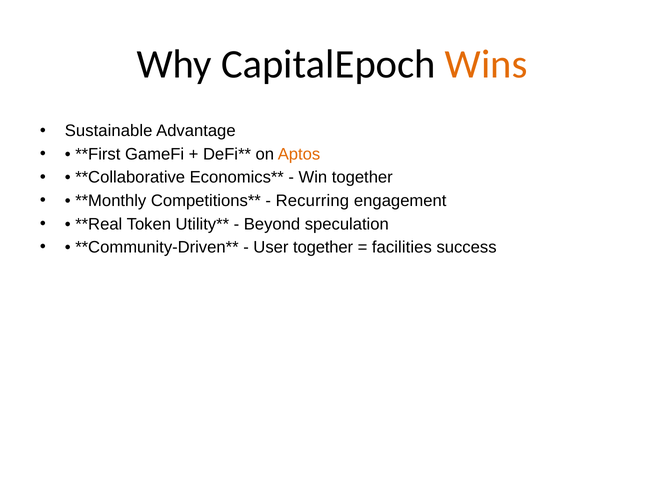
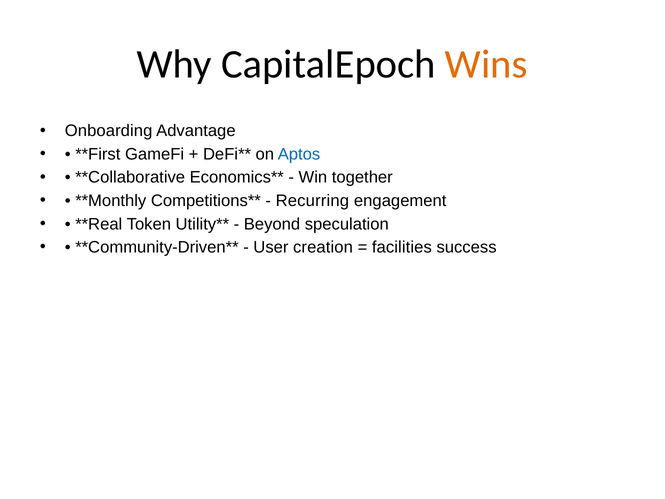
Sustainable: Sustainable -> Onboarding (109, 131)
Aptos colour: orange -> blue (299, 154)
User together: together -> creation (323, 247)
